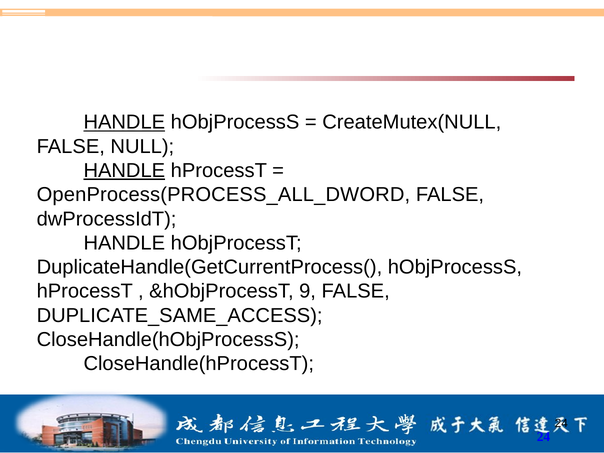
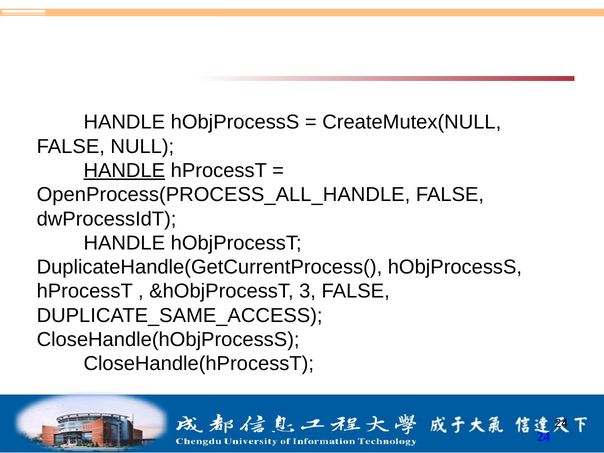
HANDLE underline: present -> none (124, 122)
OpenProcess(PROCESS_ALL_DWORD: OpenProcess(PROCESS_ALL_DWORD -> OpenProcess(PROCESS_ALL_HANDLE (223, 195)
9: 9 -> 3 (308, 291)
